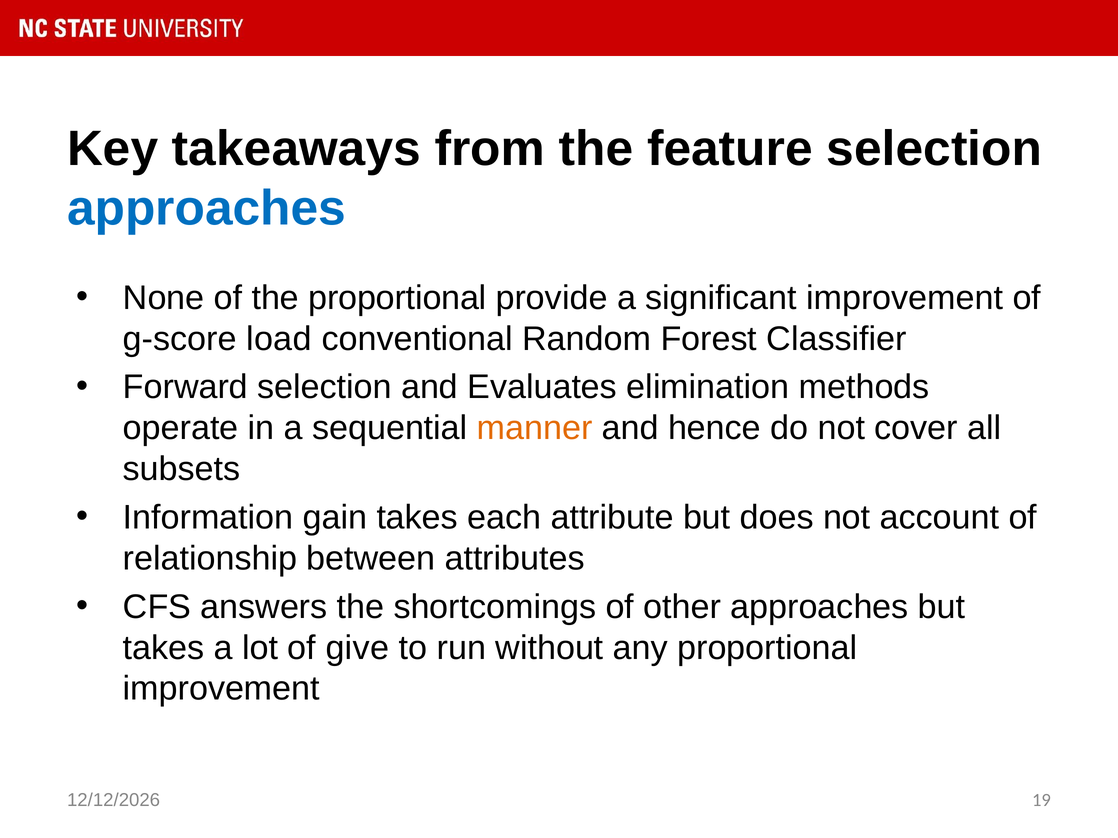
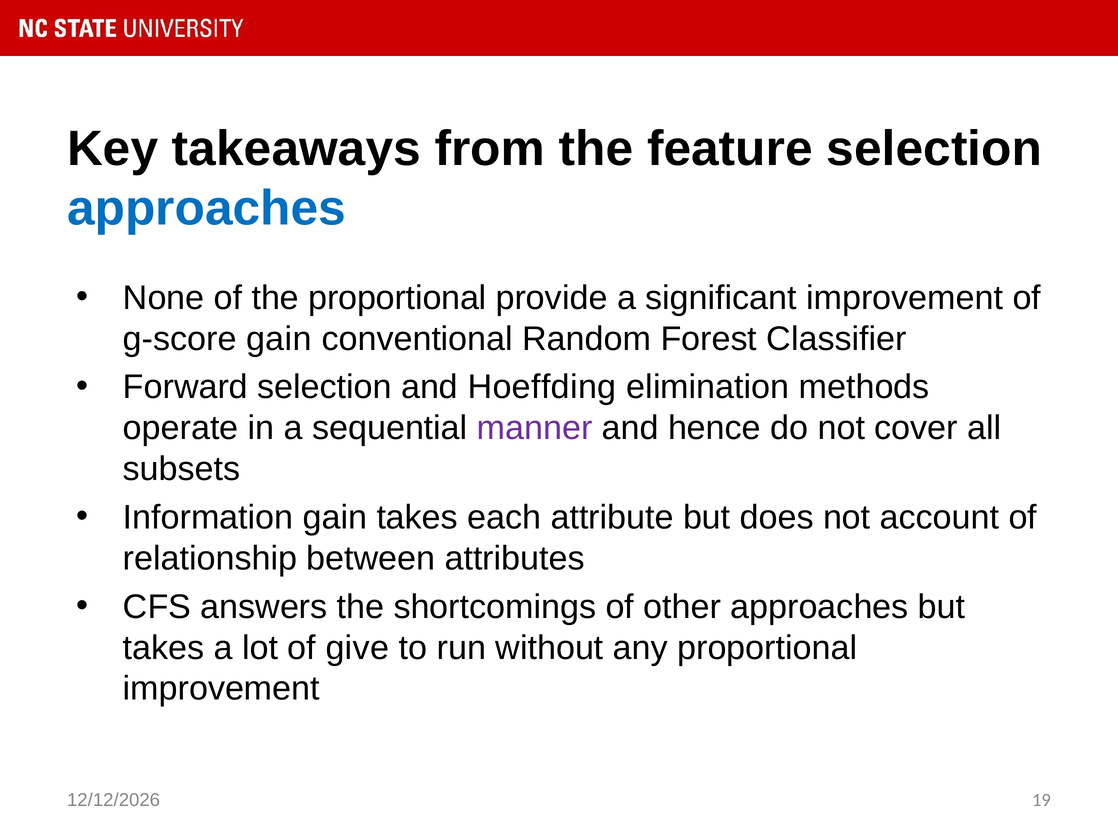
g-score load: load -> gain (279, 339)
Evaluates: Evaluates -> Hoeffding (542, 387)
manner colour: orange -> purple (535, 428)
